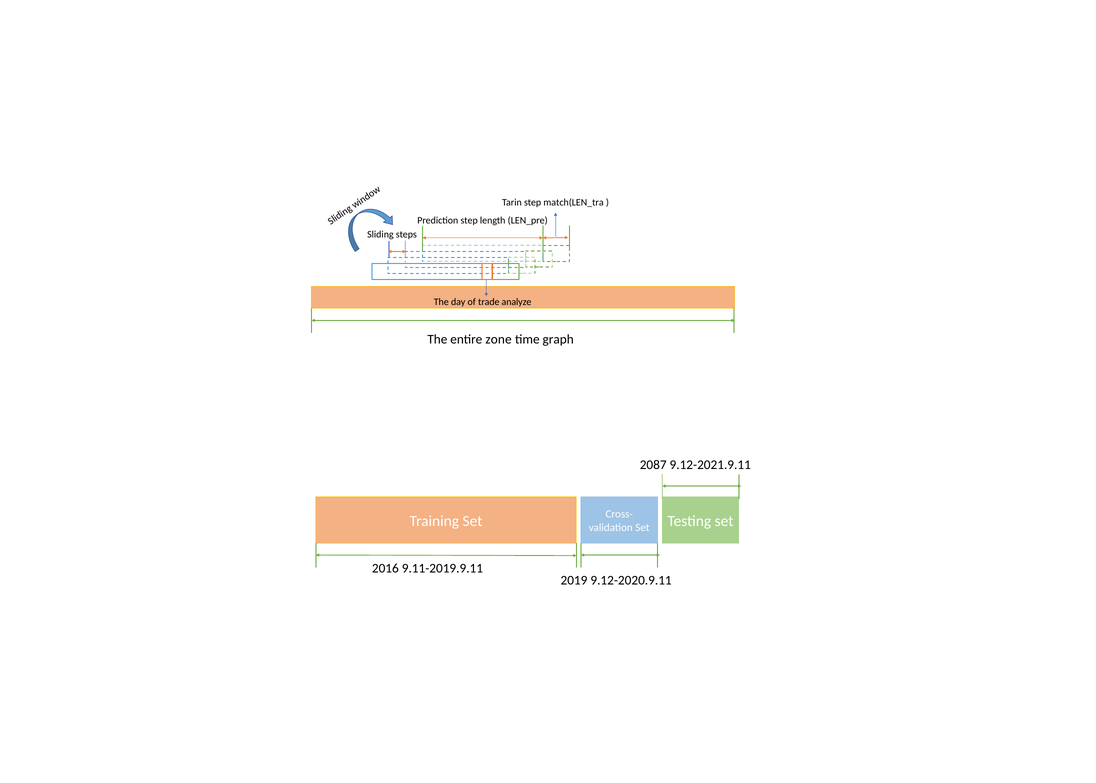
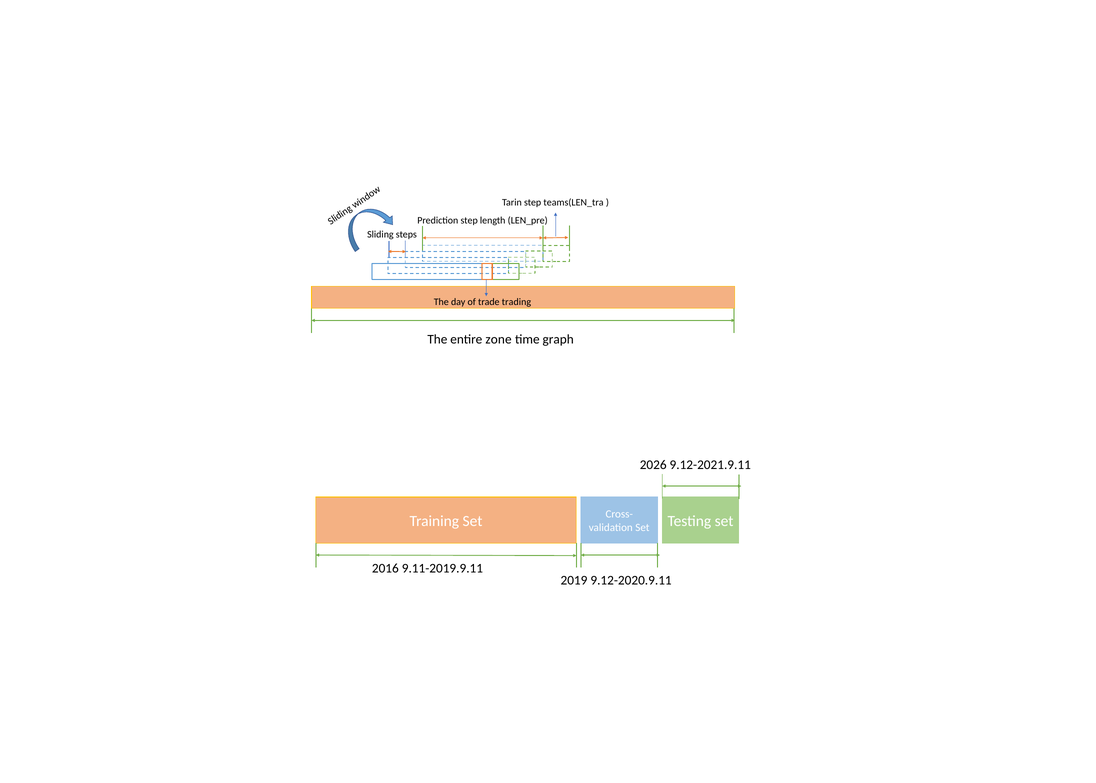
match(LEN_tra: match(LEN_tra -> teams(LEN_tra (574, 203)
analyze: analyze -> trading (516, 302)
2087: 2087 -> 2026 (653, 465)
